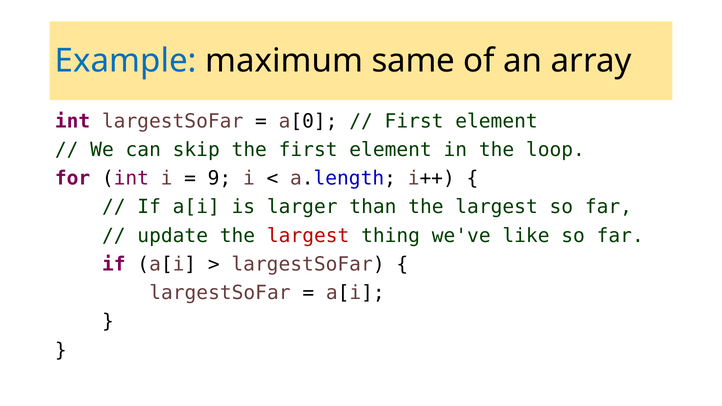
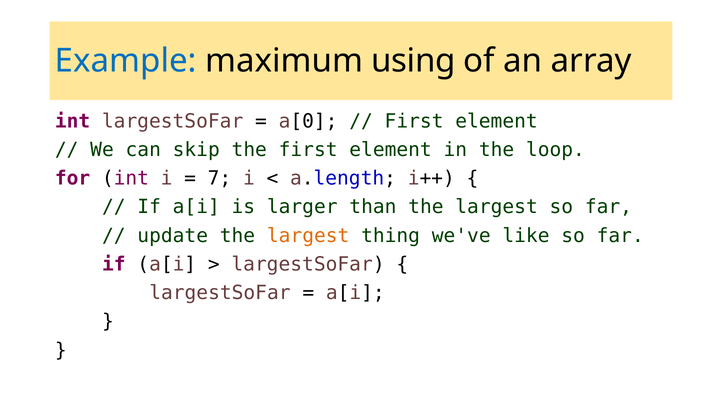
same: same -> using (413, 61)
9: 9 -> 7 (219, 178)
largest colour: red -> orange (308, 236)
